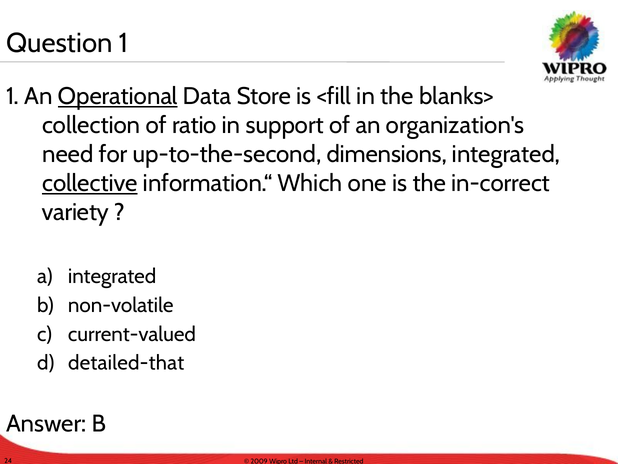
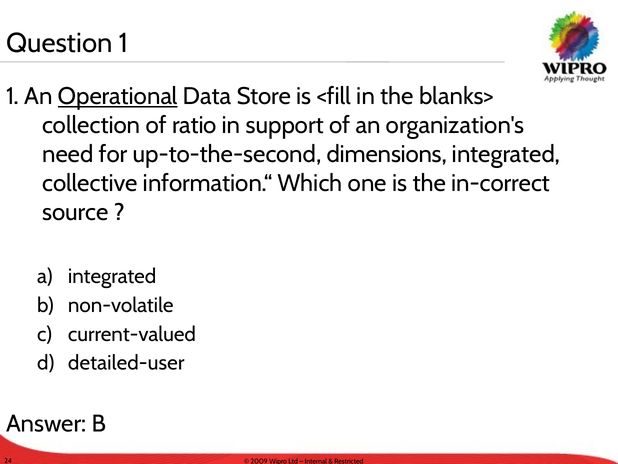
collective underline: present -> none (90, 183)
variety: variety -> source (75, 212)
detailed-that: detailed-that -> detailed-user (126, 363)
